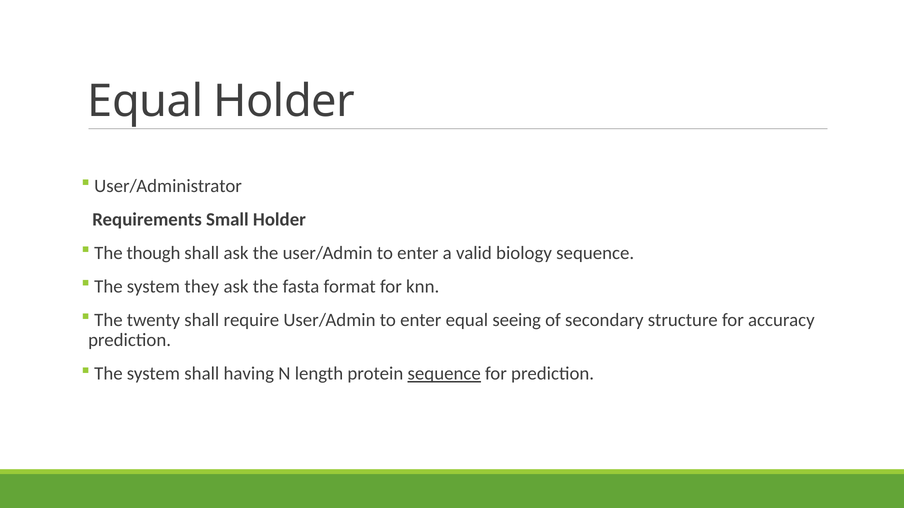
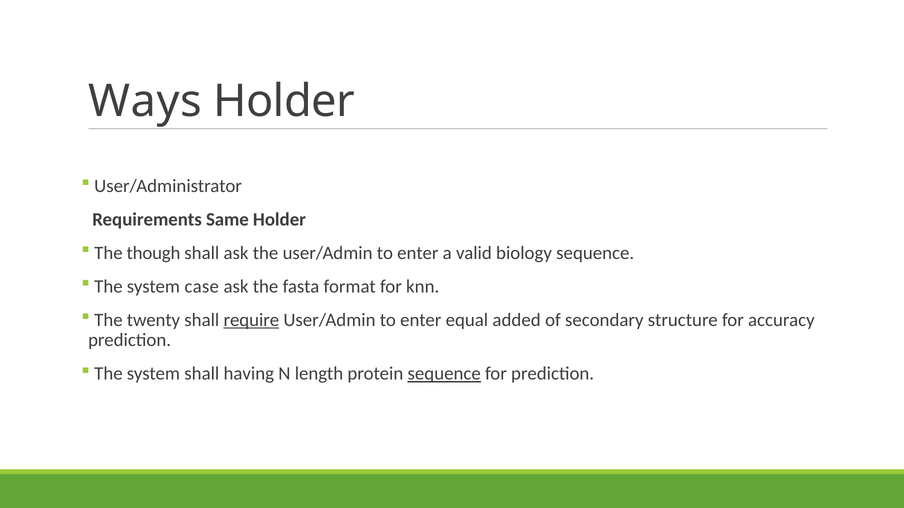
Equal: Equal -> Ways (145, 101)
Small: Small -> Same (227, 220)
they: they -> case (202, 287)
require underline: none -> present (251, 320)
seeing: seeing -> added (517, 320)
